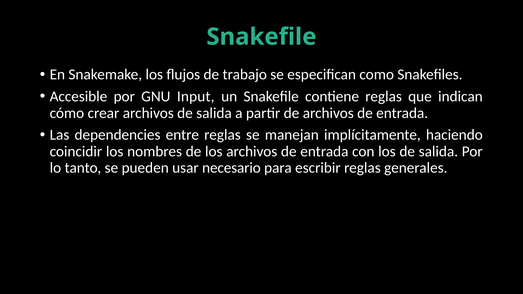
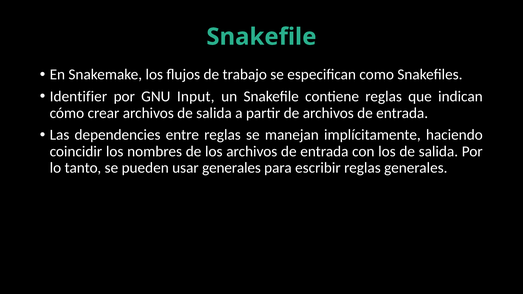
Accesible: Accesible -> Identifier (78, 97)
usar necesario: necesario -> generales (231, 168)
